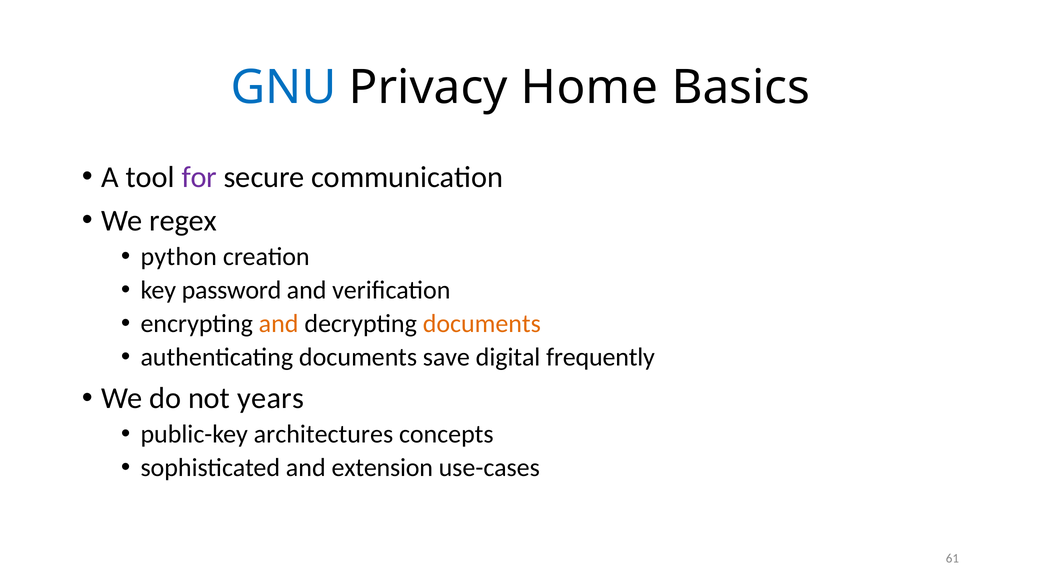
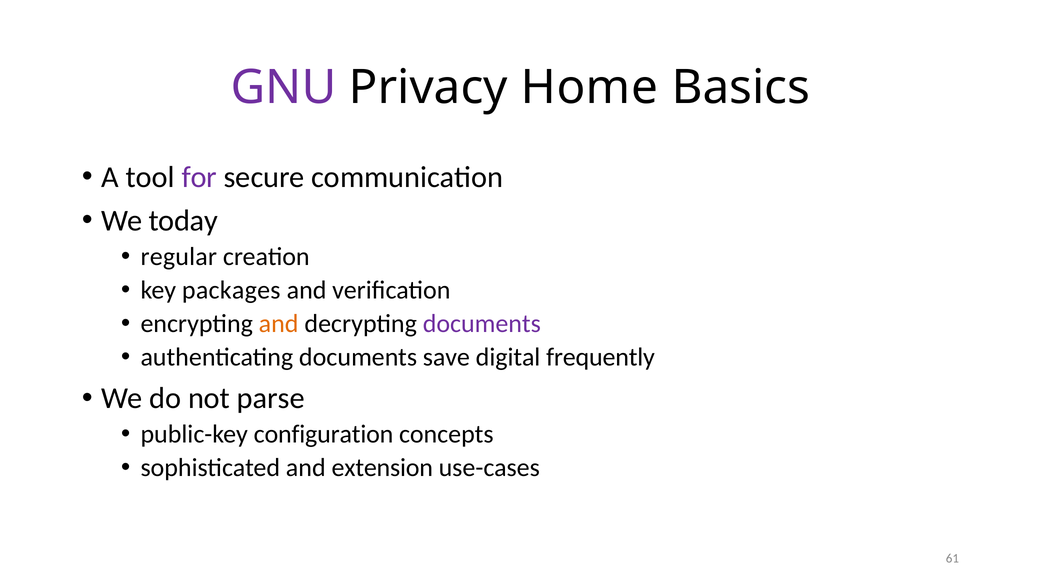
GNU colour: blue -> purple (283, 87)
regex: regex -> today (183, 221)
python: python -> regular (179, 257)
password: password -> packages (231, 290)
documents colour: orange -> purple (482, 324)
years: years -> parse (271, 399)
architectures: architectures -> configuration (324, 435)
